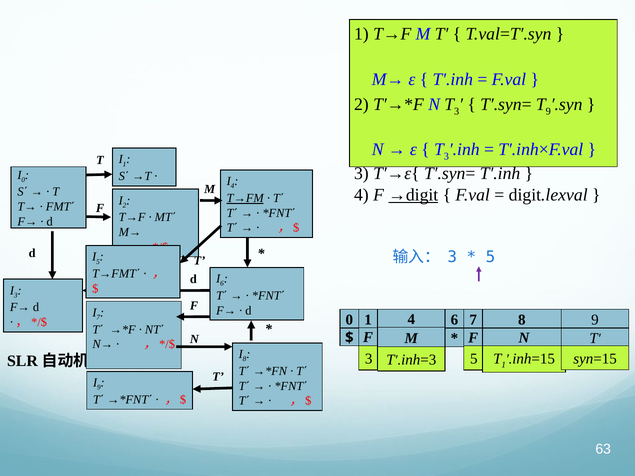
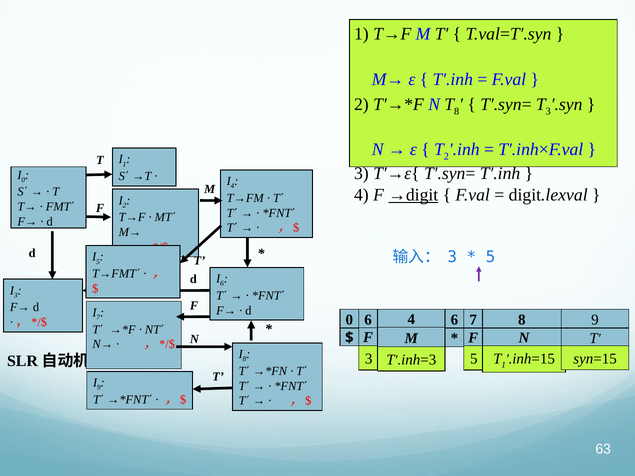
N T 3: 3 -> 8 (457, 111)
T 9: 9 -> 3 (548, 111)
3: 3 -> 2 (446, 156)
T→FM underline: present -> none (245, 198)
0 1: 1 -> 6 (368, 320)
